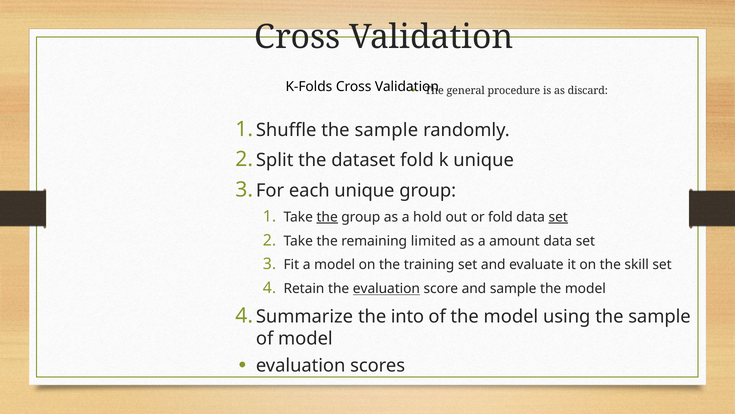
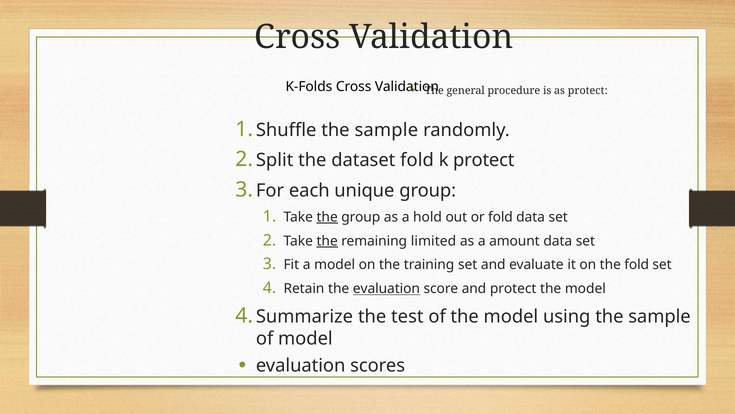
as discard: discard -> protect (588, 91)
k unique: unique -> protect (484, 160)
set underline: present -> none (558, 217)
the underline: none -> present (327, 241)
the skill: skill -> fold (637, 265)
and sample: sample -> protect (513, 288)
into: into -> test (407, 316)
